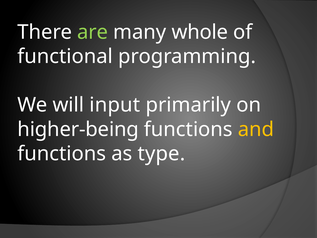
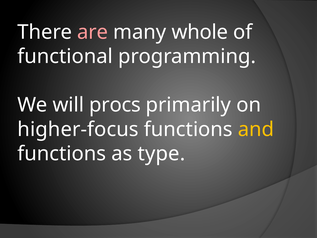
are colour: light green -> pink (93, 32)
input: input -> procs (115, 105)
higher-being: higher-being -> higher-focus (78, 129)
